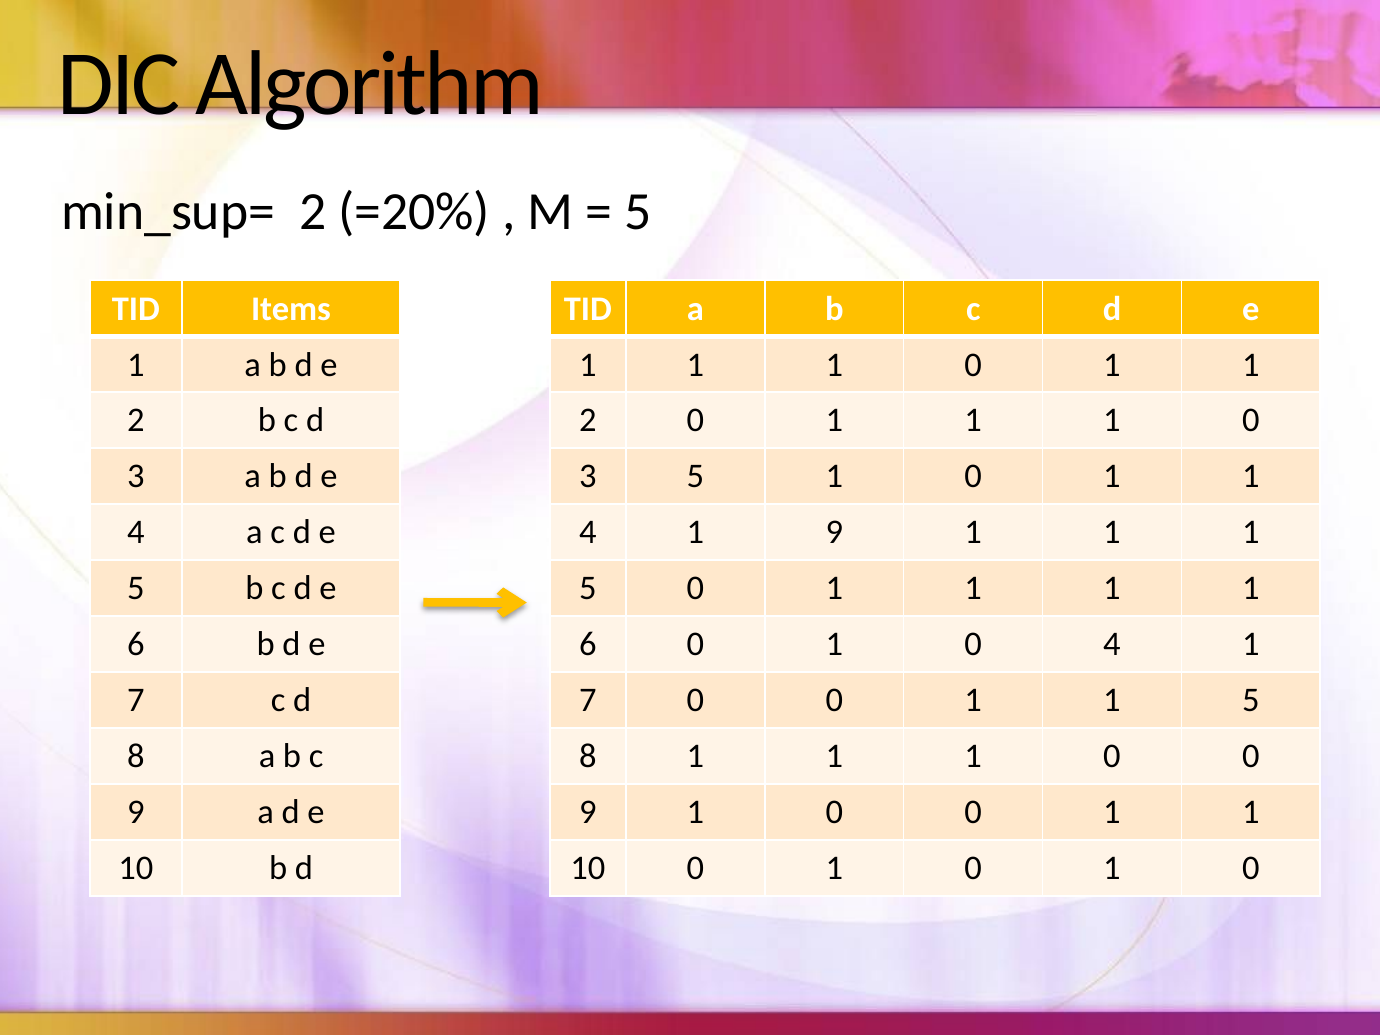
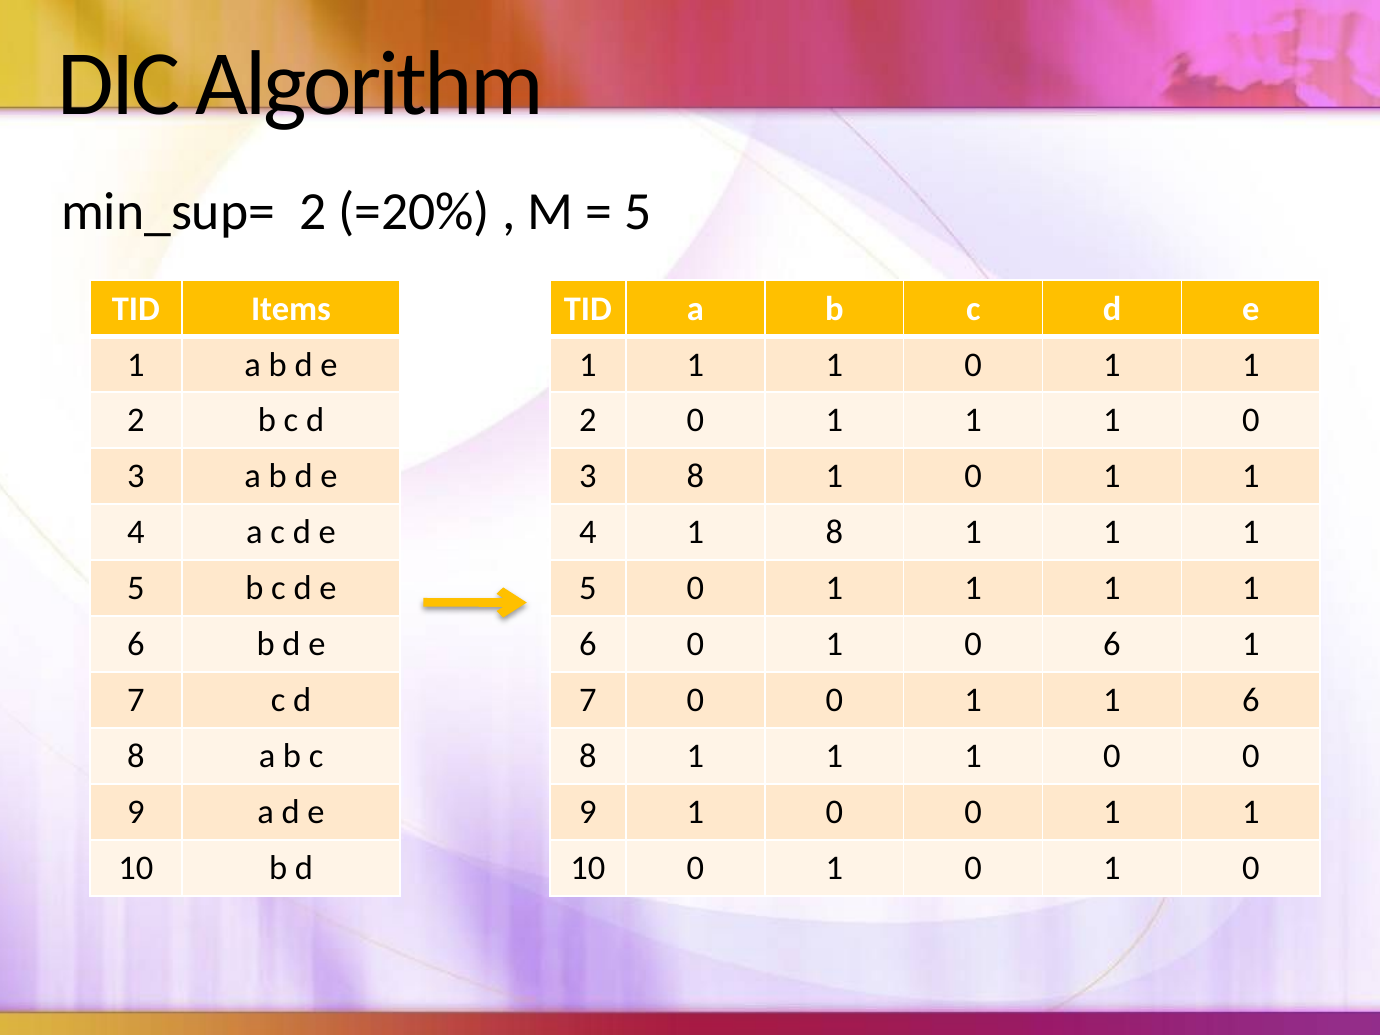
3 5: 5 -> 8 (695, 477)
1 9: 9 -> 8 (834, 533)
0 4: 4 -> 6 (1112, 644)
0 1 1 5: 5 -> 6 (1251, 700)
